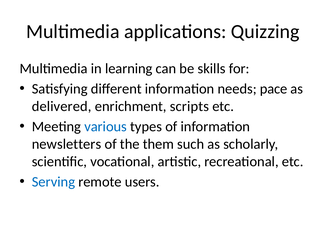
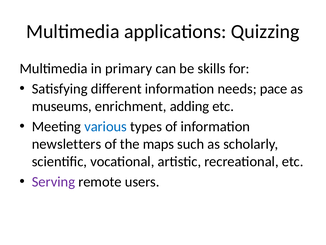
learning: learning -> primary (129, 68)
delivered: delivered -> museums (62, 106)
scripts: scripts -> adding (190, 106)
them: them -> maps (158, 144)
Serving colour: blue -> purple (53, 181)
